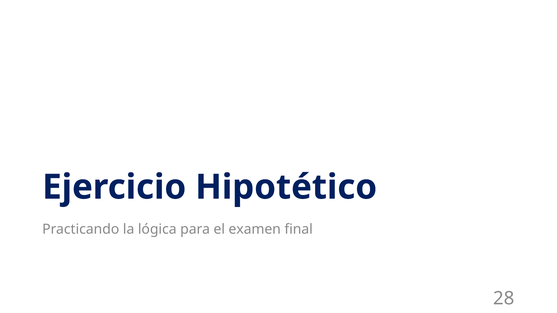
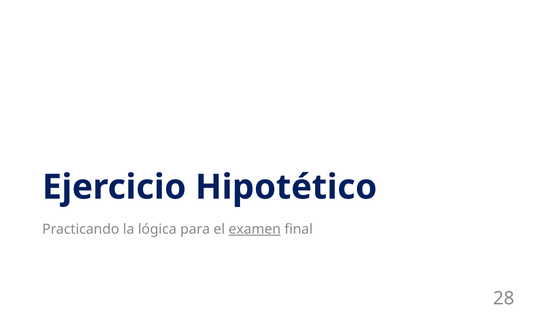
examen underline: none -> present (255, 229)
